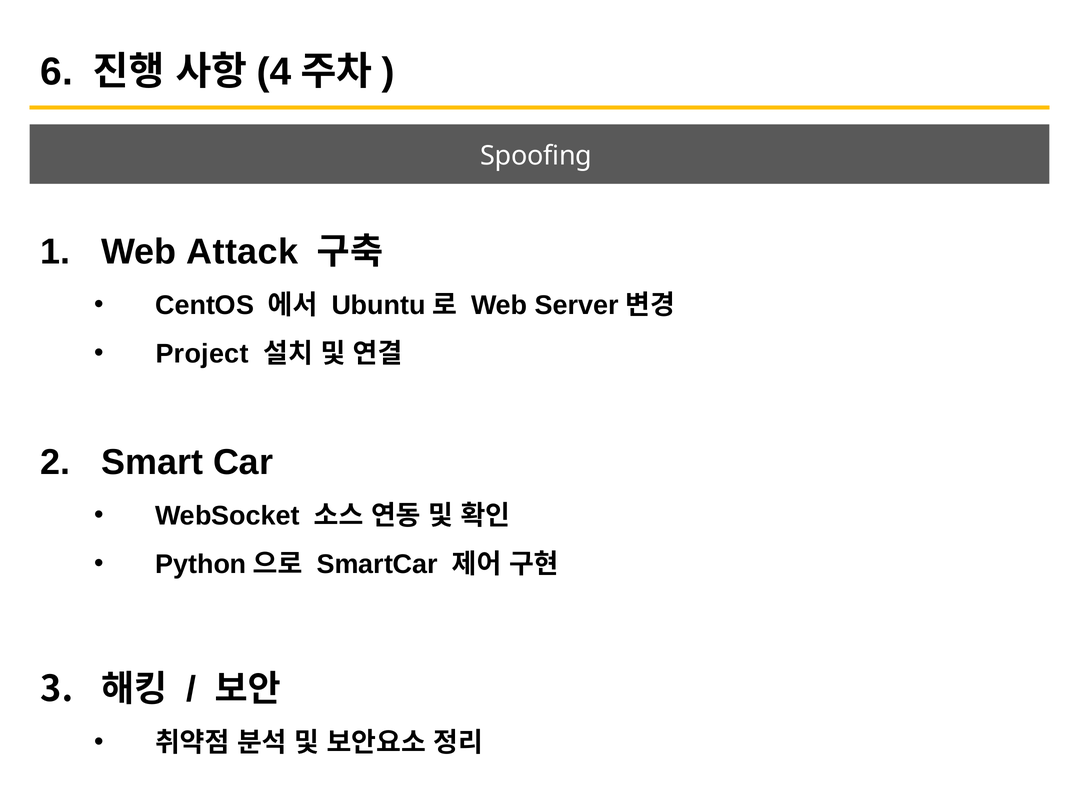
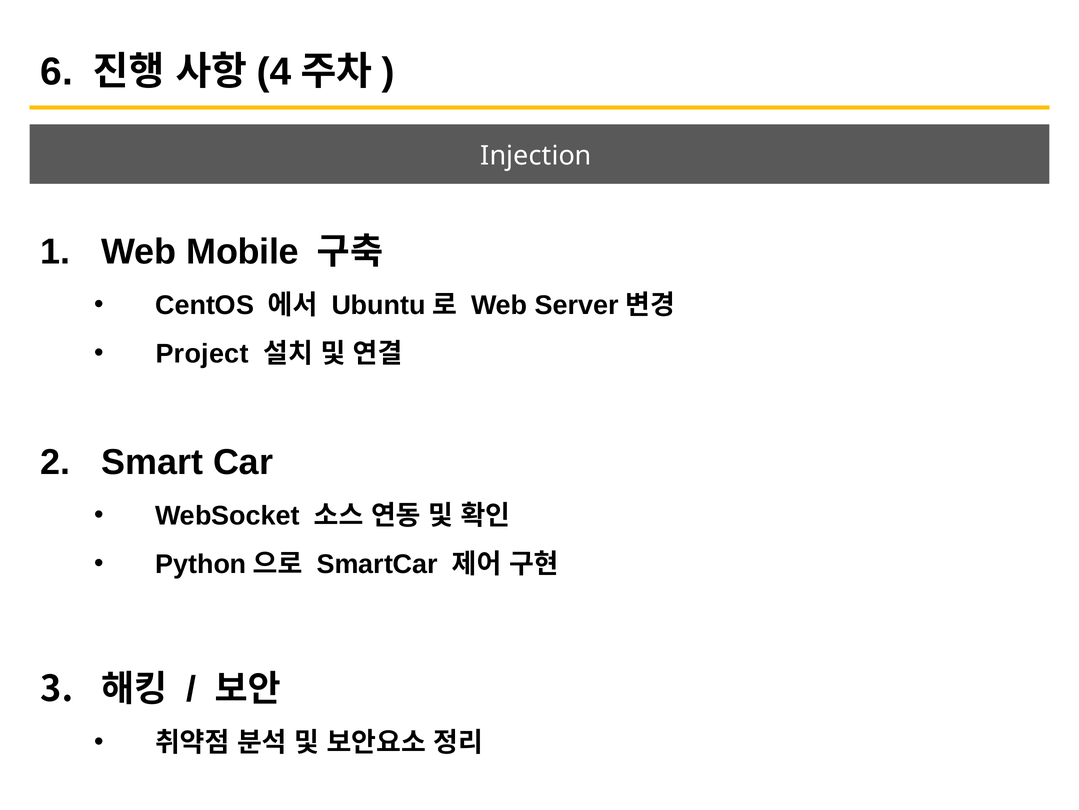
Spoofing: Spoofing -> Injection (536, 156)
Attack: Attack -> Mobile (243, 252)
